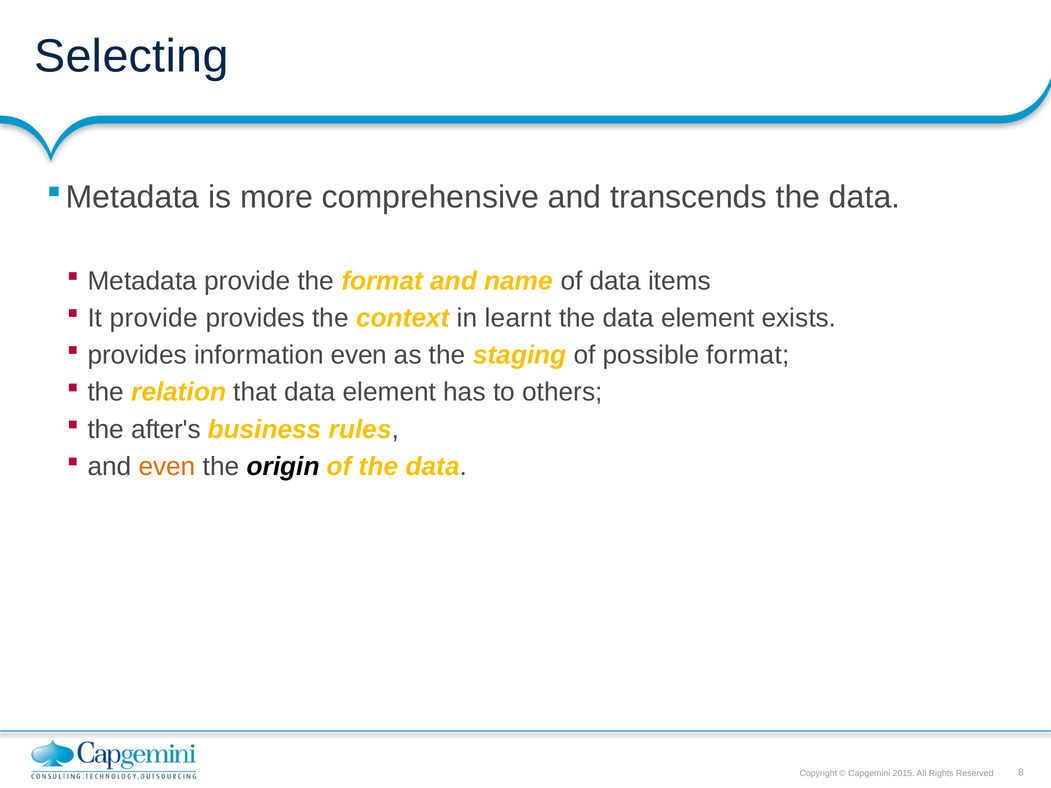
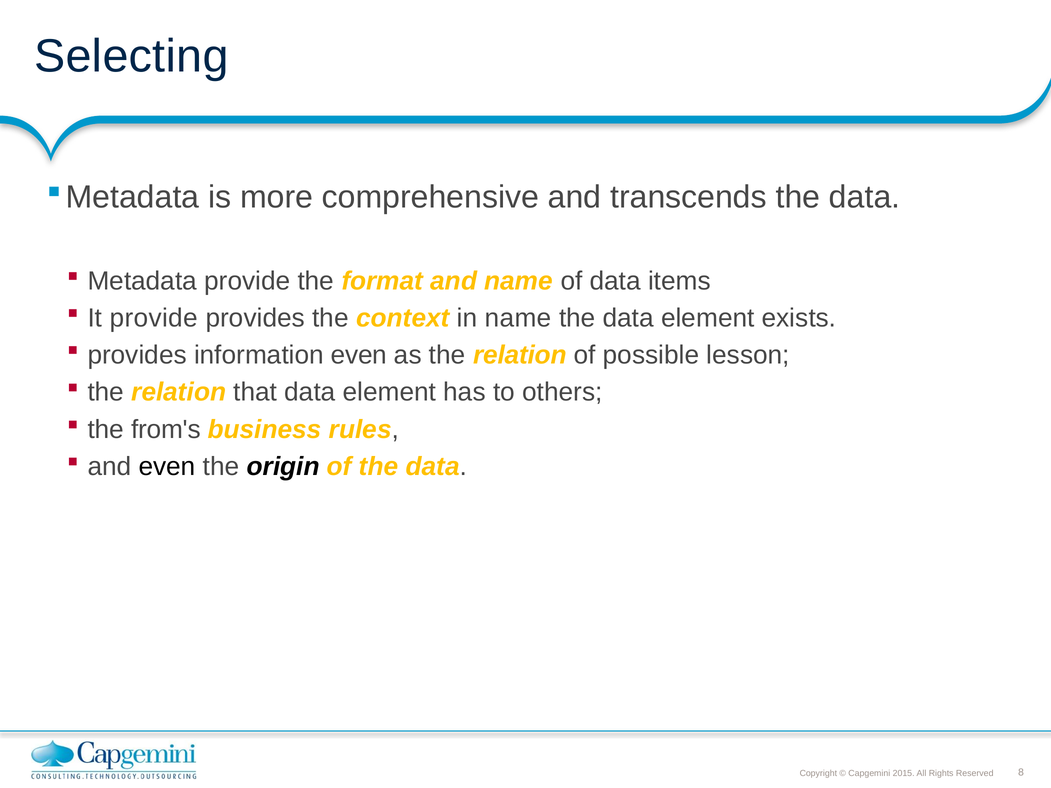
in learnt: learnt -> name (518, 318)
as the staging: staging -> relation (520, 355)
possible format: format -> lesson (748, 355)
after's: after's -> from's (166, 430)
even colour: orange -> black (167, 467)
